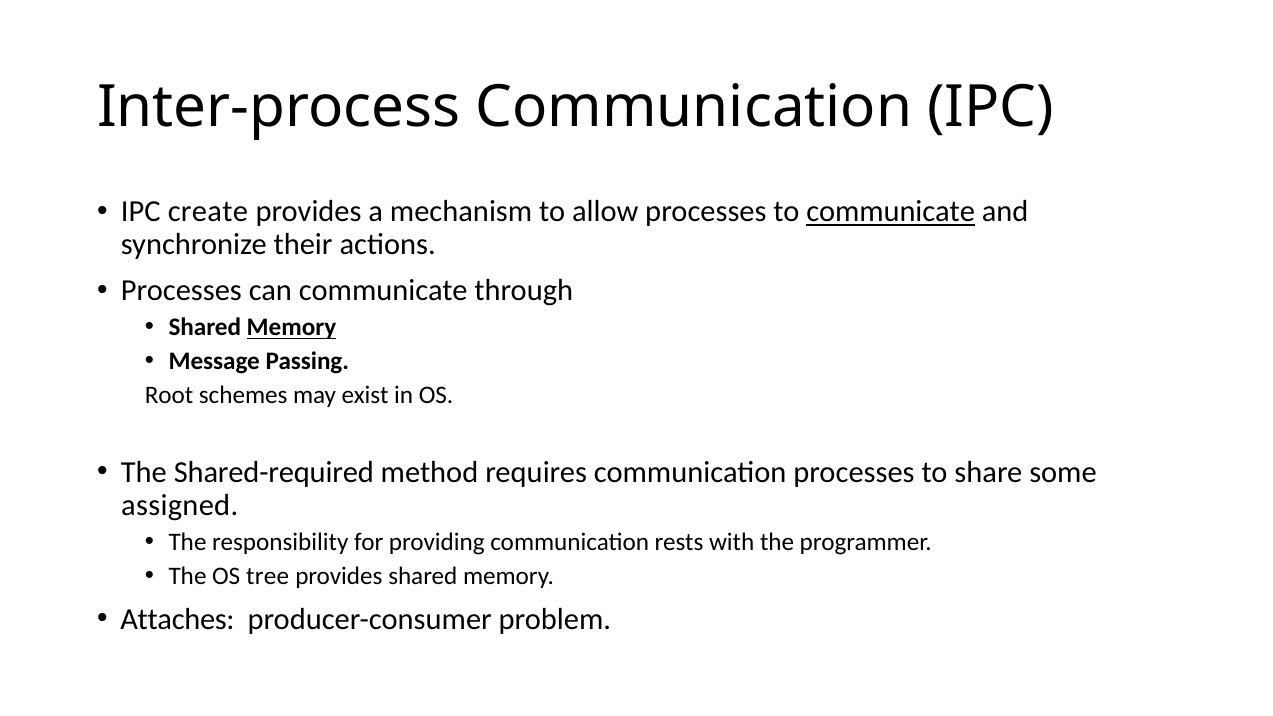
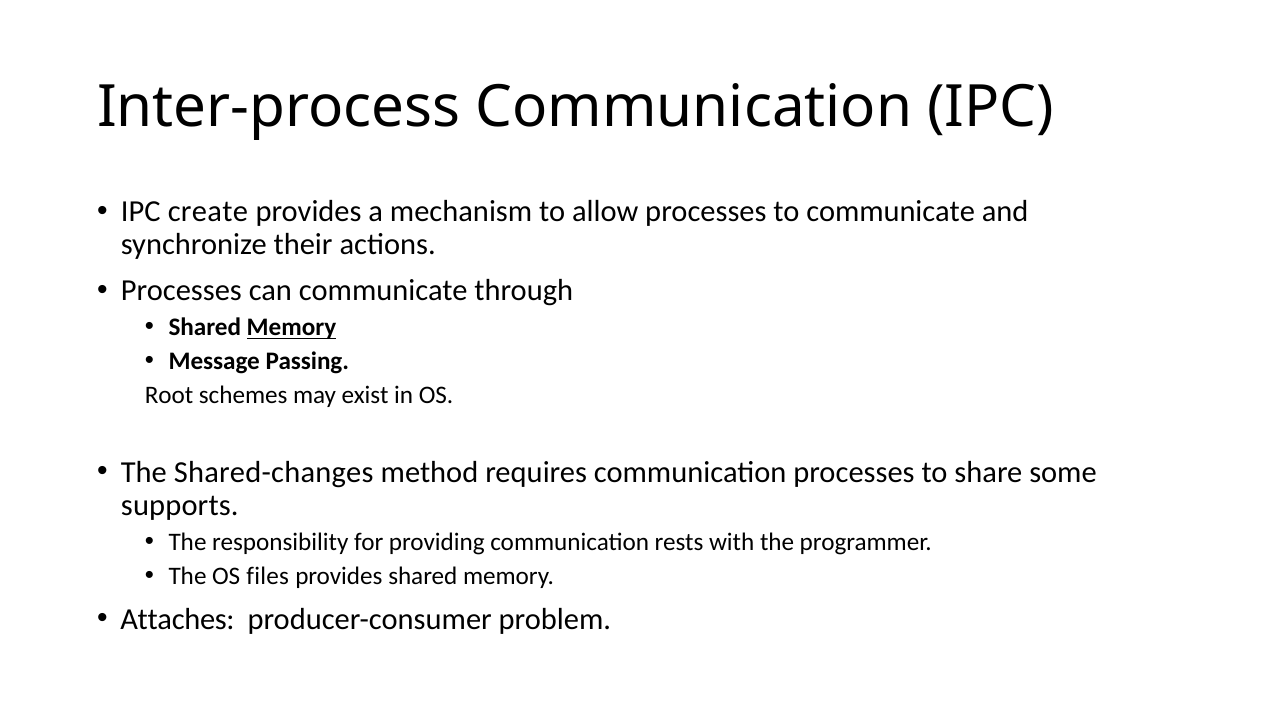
communicate underline: present -> none (891, 212)
Shared-required: Shared-required -> Shared-changes (274, 472)
assigned: assigned -> supports (180, 505)
tree: tree -> files (268, 576)
